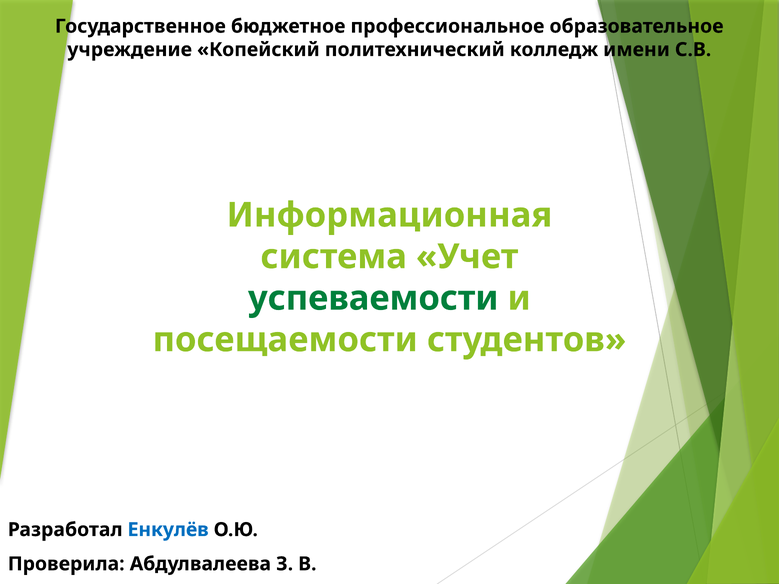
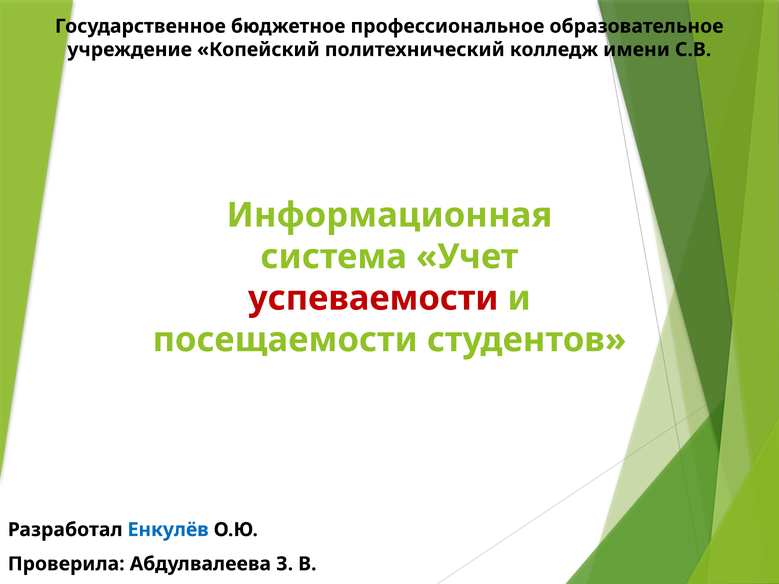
успеваемости colour: green -> red (373, 298)
